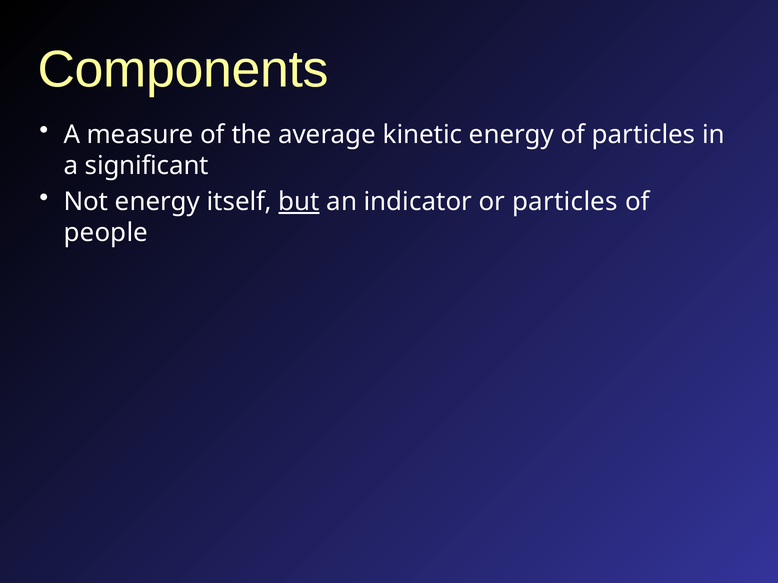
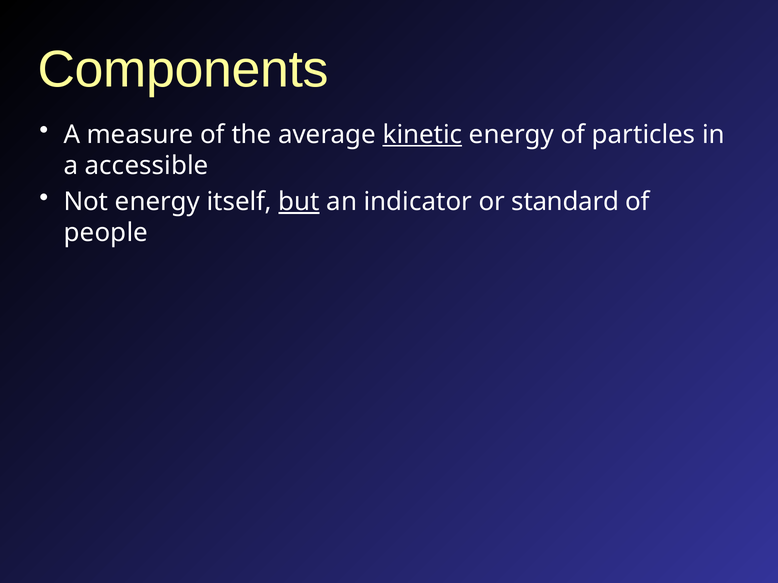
kinetic underline: none -> present (422, 135)
significant: significant -> accessible (147, 166)
or particles: particles -> standard (565, 202)
